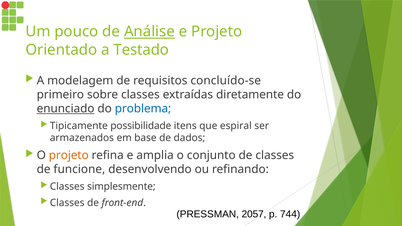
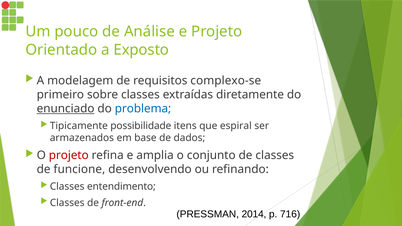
Análise underline: present -> none (149, 32)
Testado: Testado -> Exposto (141, 50)
concluído-se: concluído-se -> complexo-se (226, 81)
projeto colour: orange -> red (69, 155)
simplesmente: simplesmente -> entendimento (121, 187)
2057: 2057 -> 2014 (254, 214)
744: 744 -> 716 (290, 214)
